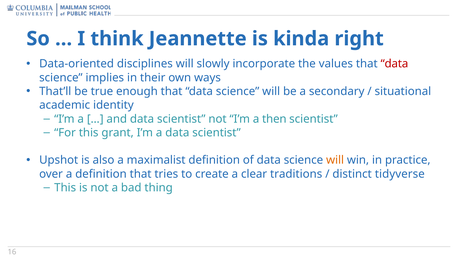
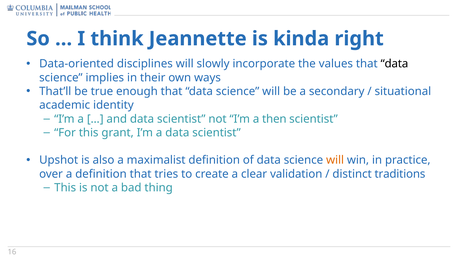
data colour: red -> black (394, 64)
traditions: traditions -> validation (296, 174)
tidyverse: tidyverse -> traditions (400, 174)
